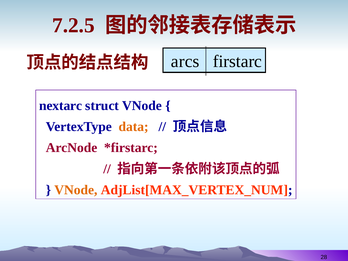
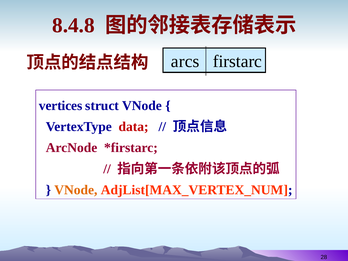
7.2.5: 7.2.5 -> 8.4.8 (73, 25)
nextarc: nextarc -> vertices (61, 106)
data colour: orange -> red (134, 127)
